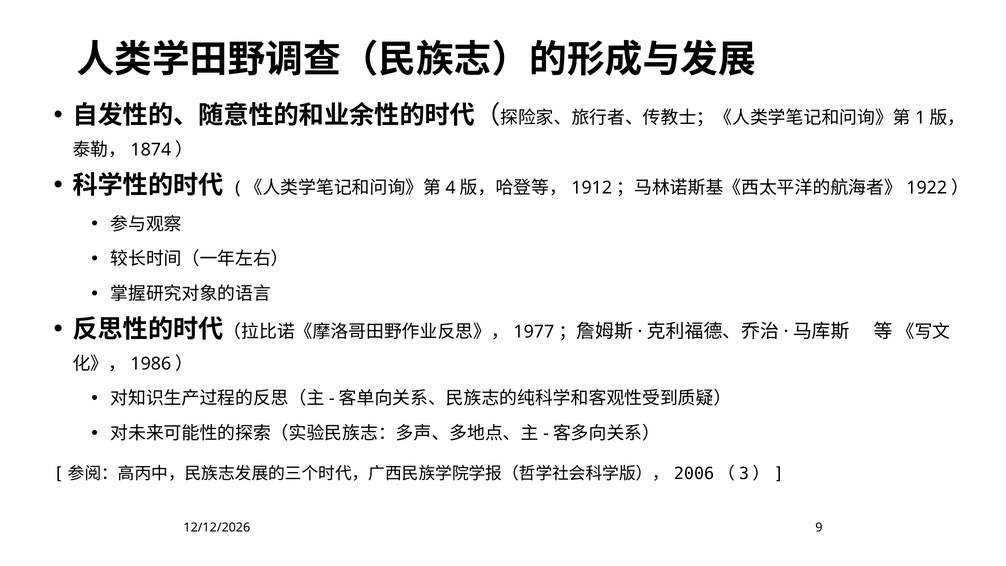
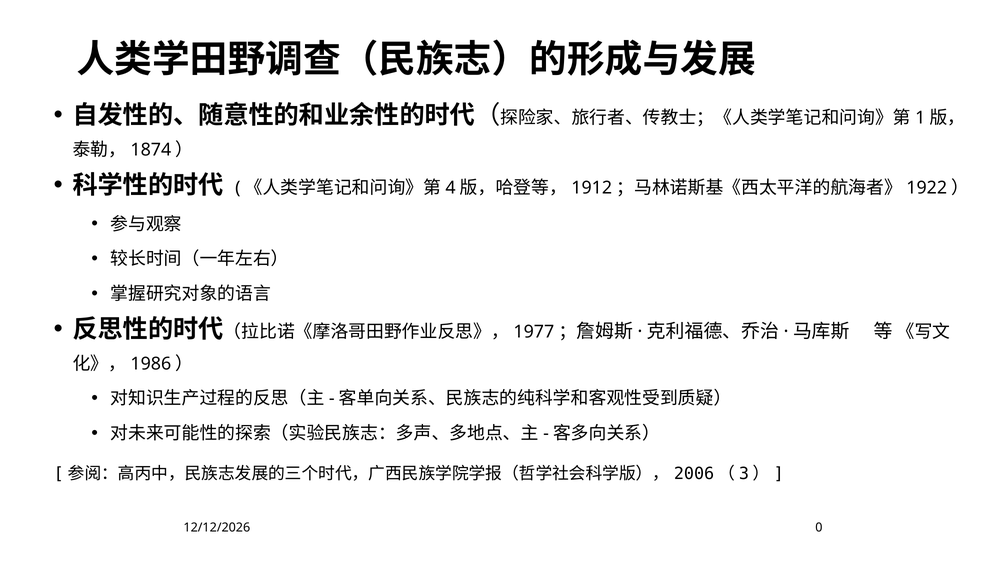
9: 9 -> 0 (819, 527)
